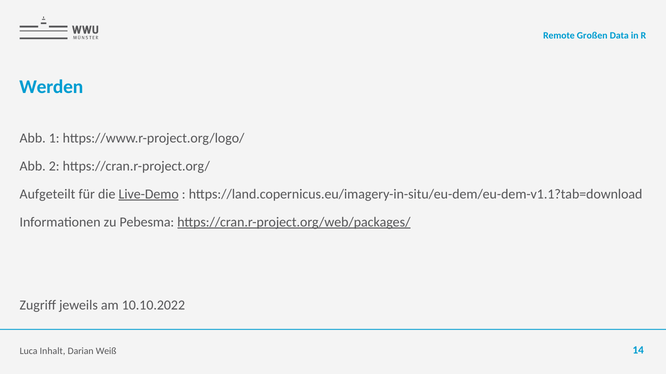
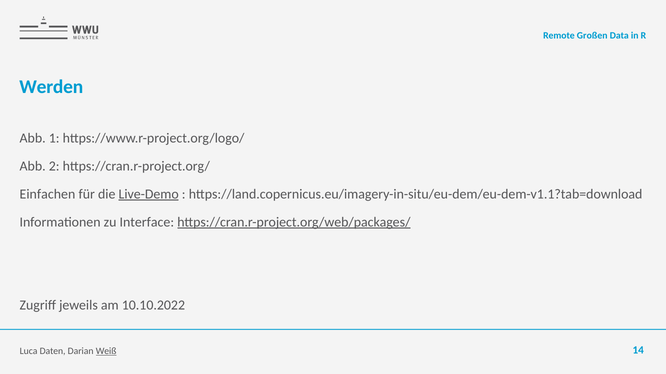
Aufgeteilt: Aufgeteilt -> Einfachen (47, 194)
Pebesma: Pebesma -> Interface (147, 222)
Inhalt: Inhalt -> Daten (53, 351)
Weiß underline: none -> present (106, 351)
